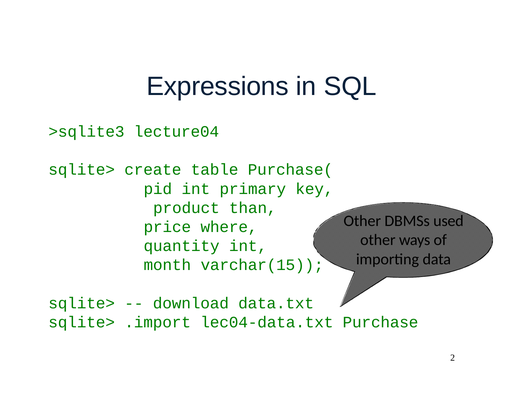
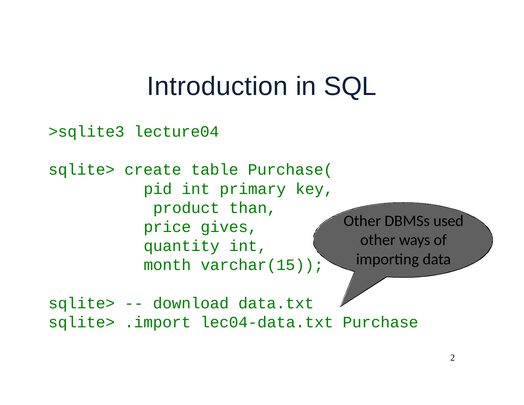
Expressions: Expressions -> Introduction (217, 86)
where: where -> gives (229, 227)
